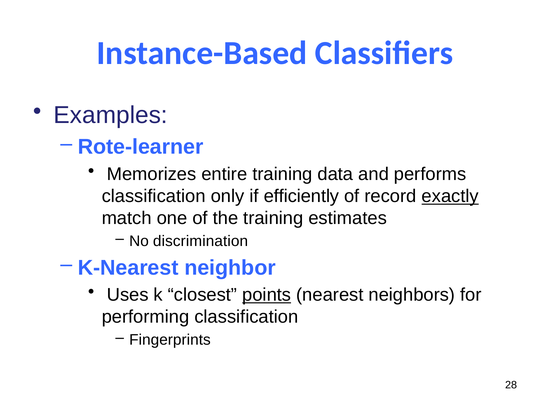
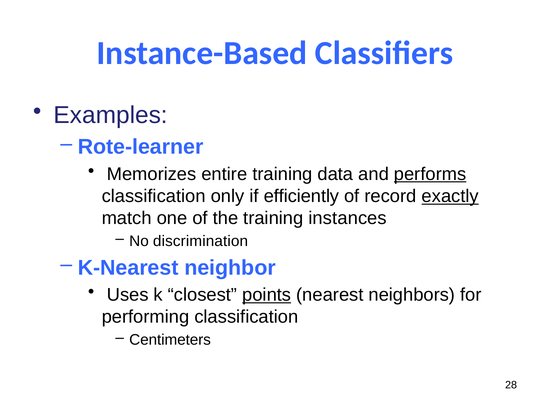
performs underline: none -> present (430, 174)
estimates: estimates -> instances (348, 218)
Fingerprints: Fingerprints -> Centimeters (170, 340)
